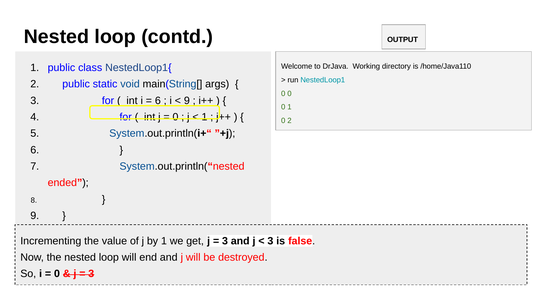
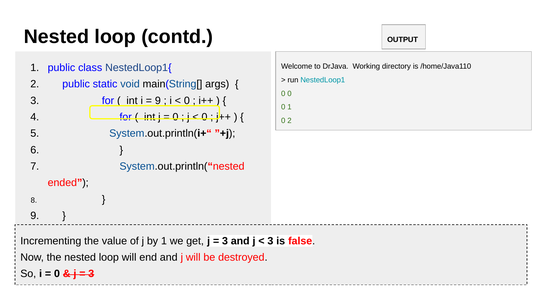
6: 6 -> 9 (158, 101)
9: 9 -> 0 (187, 101)
1: 1 -> 0 (205, 117)
